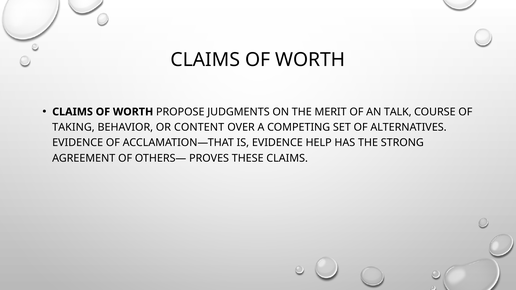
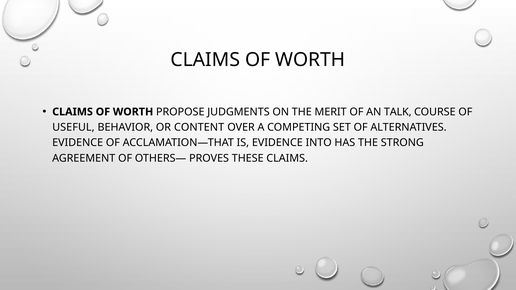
TAKING: TAKING -> USEFUL (73, 127)
HELP: HELP -> INTO (319, 143)
